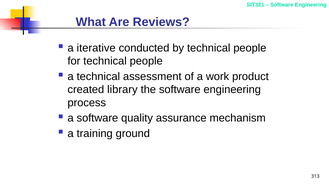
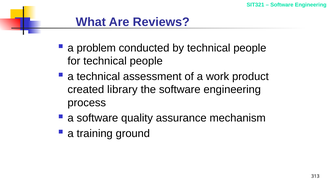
iterative: iterative -> problem (96, 48)
